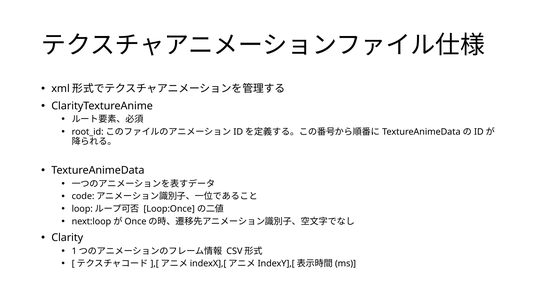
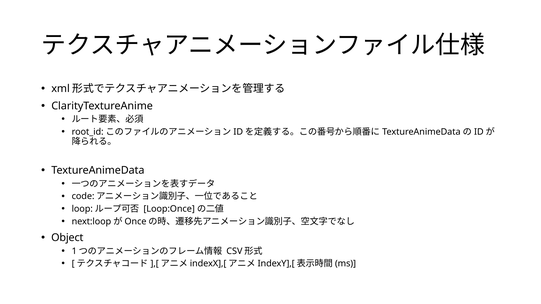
Clarity: Clarity -> Object (67, 238)
